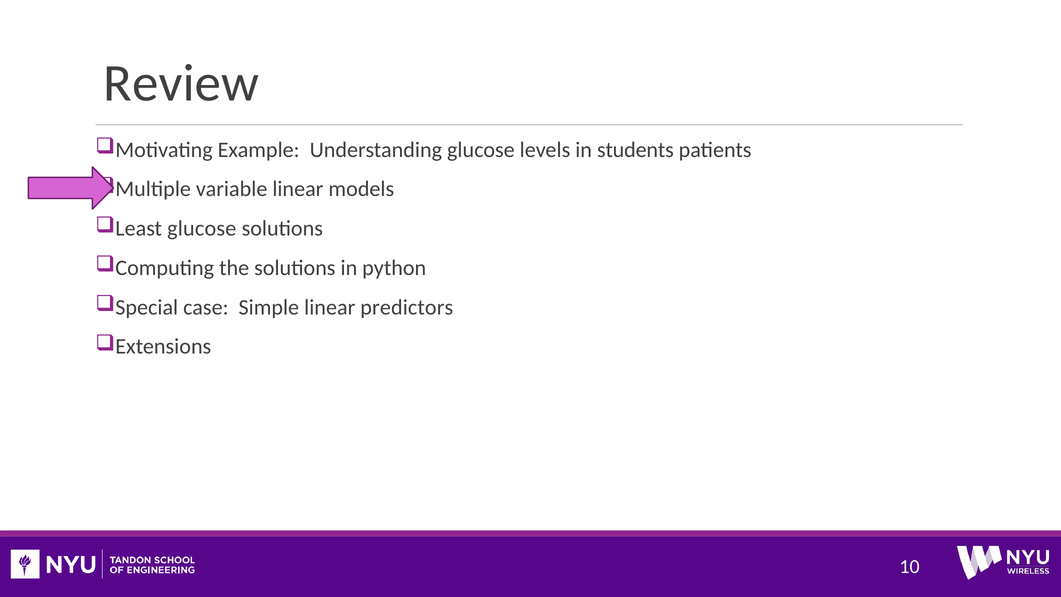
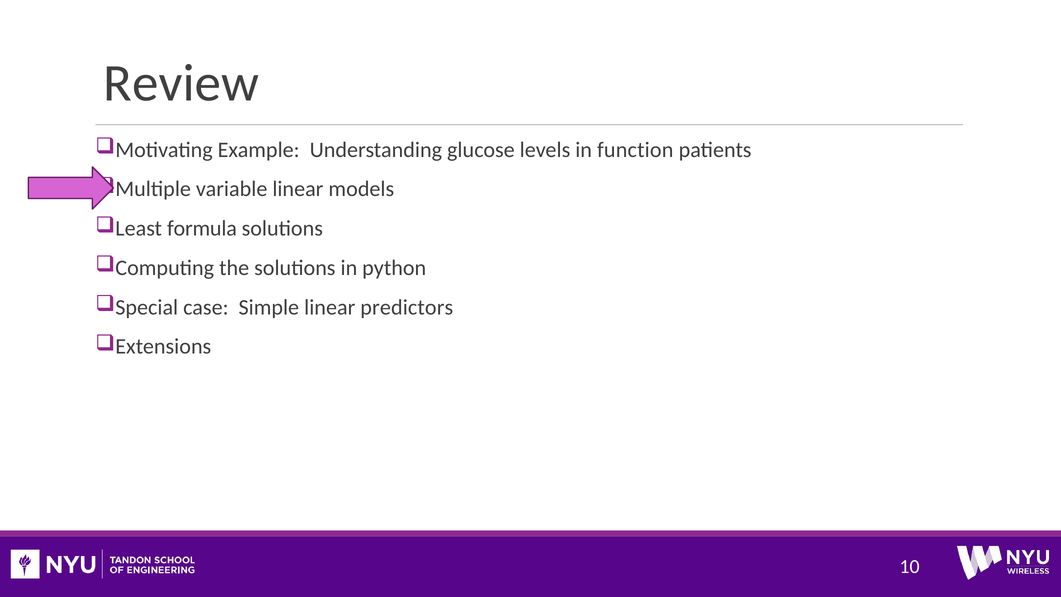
students: students -> function (635, 150)
Least glucose: glucose -> formula (202, 228)
